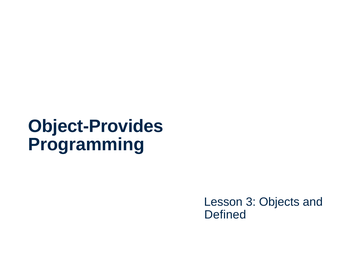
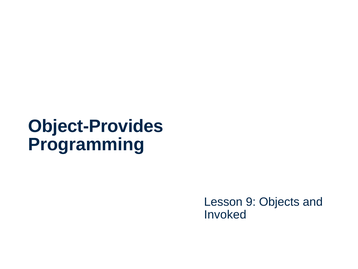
3: 3 -> 9 (251, 201)
Defined: Defined -> Invoked (225, 214)
